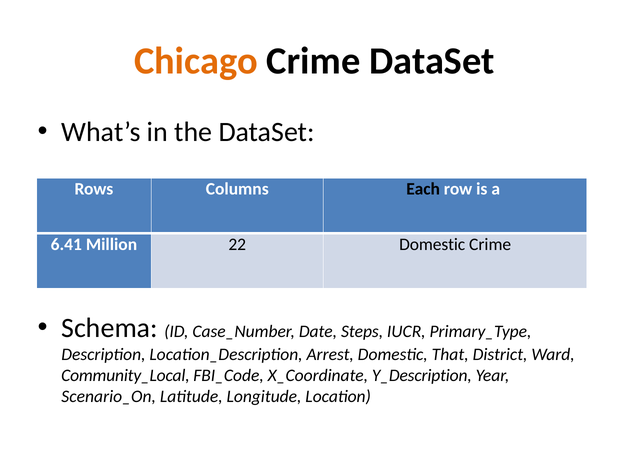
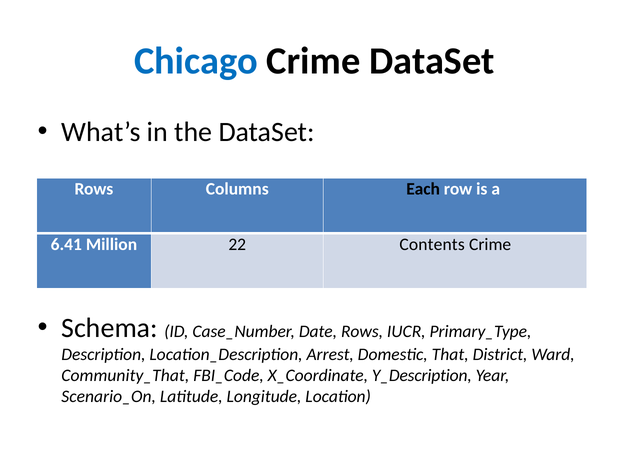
Chicago colour: orange -> blue (196, 61)
22 Domestic: Domestic -> Contents (432, 244)
Date Steps: Steps -> Rows (362, 331)
Community_Local: Community_Local -> Community_That (125, 375)
